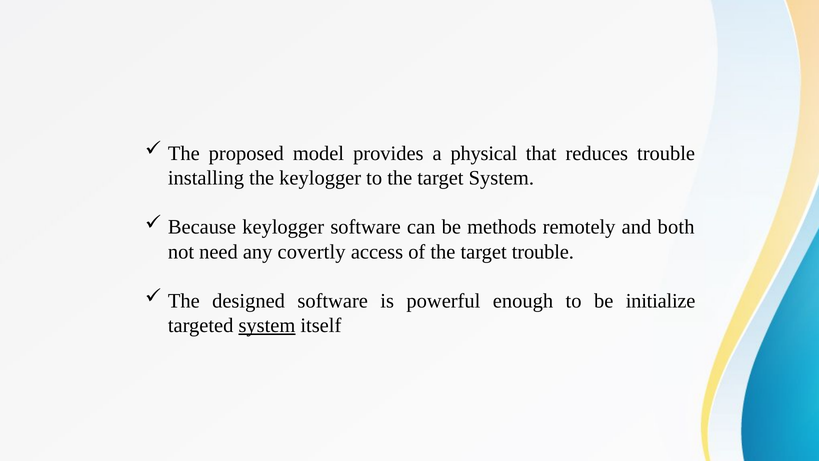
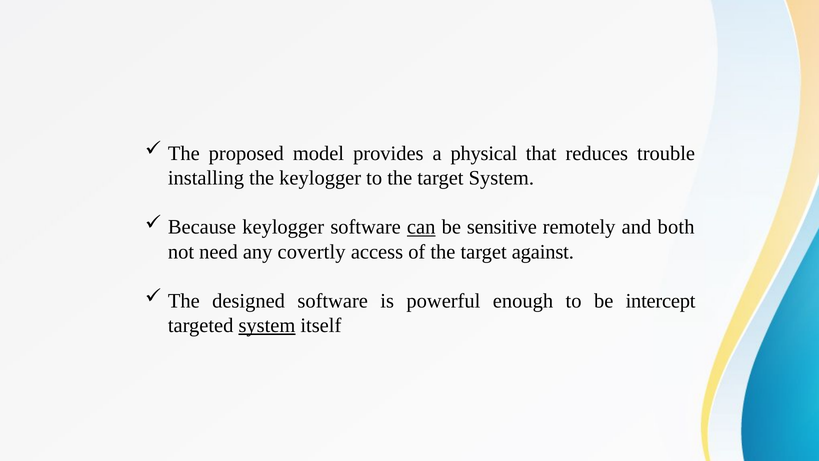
can underline: none -> present (421, 227)
methods: methods -> sensitive (502, 227)
target trouble: trouble -> against (543, 252)
initialize: initialize -> intercept (661, 301)
